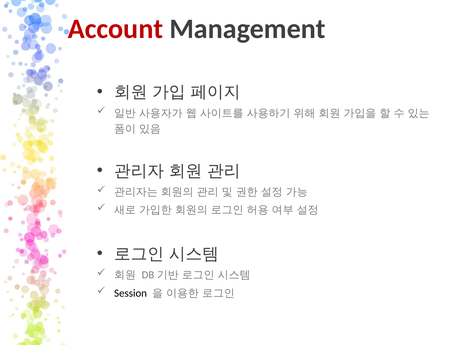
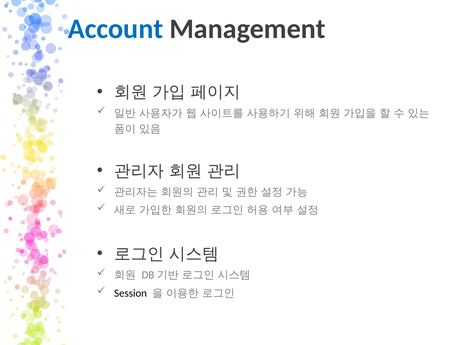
Account colour: red -> blue (115, 29)
